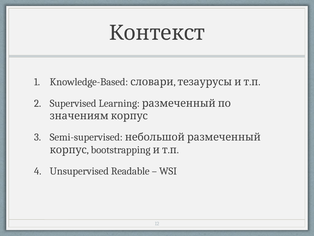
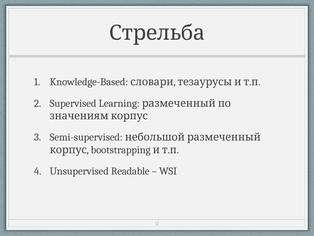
Контекст: Контекст -> Стрельба (157, 33)
